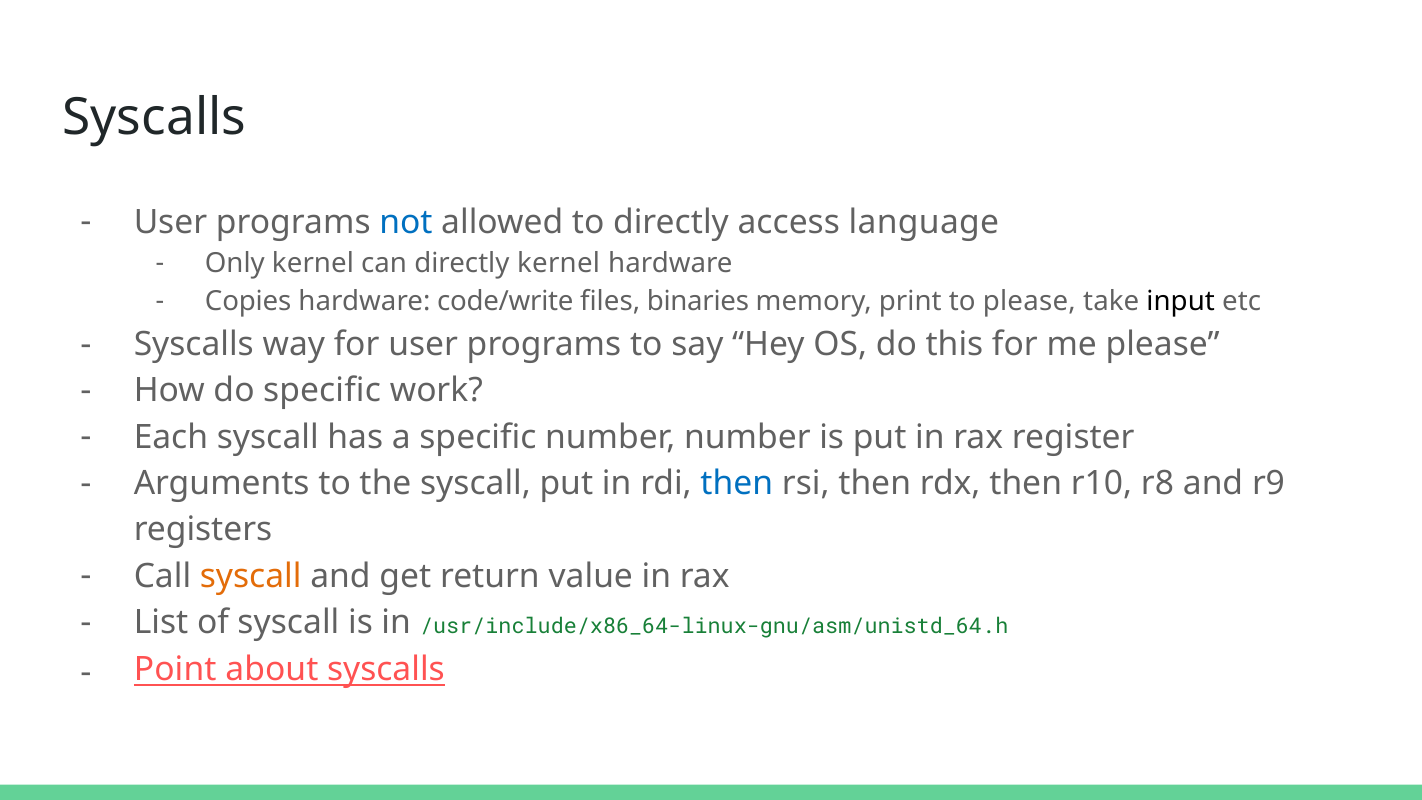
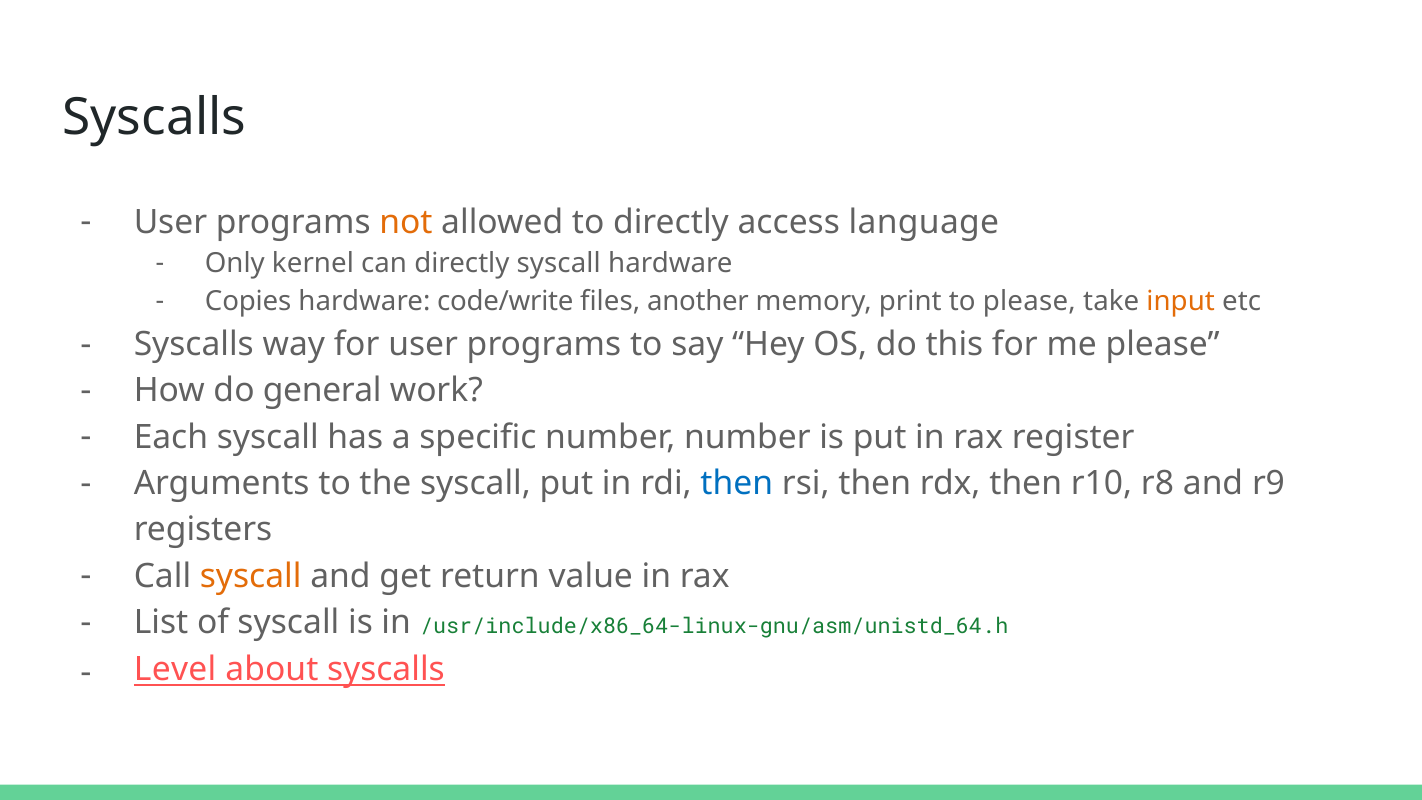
not colour: blue -> orange (406, 222)
directly kernel: kernel -> syscall (559, 263)
binaries: binaries -> another (698, 301)
input colour: black -> orange (1181, 301)
do specific: specific -> general (322, 391)
Point: Point -> Level (175, 669)
